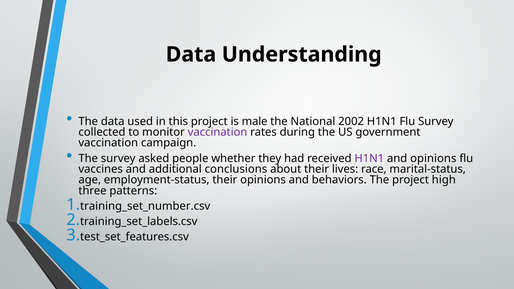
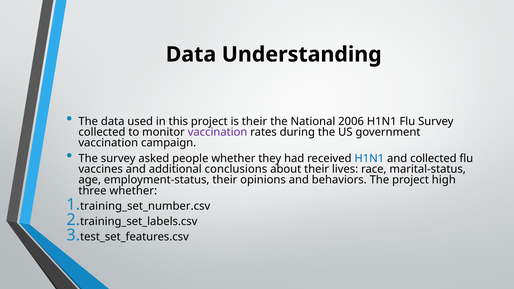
is male: male -> their (254, 121)
2002: 2002 -> 2006 (351, 121)
H1N1 colour: purple -> blue (369, 158)
and opinions: opinions -> collected (433, 158)
three patterns: patterns -> whether (133, 191)
